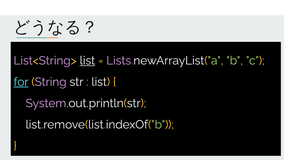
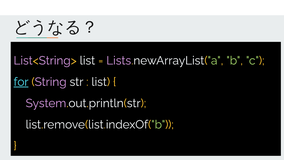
list underline: present -> none (87, 60)
